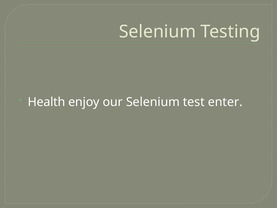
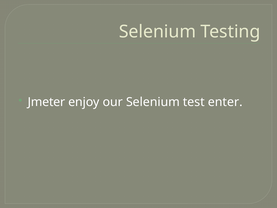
Health: Health -> Jmeter (46, 102)
